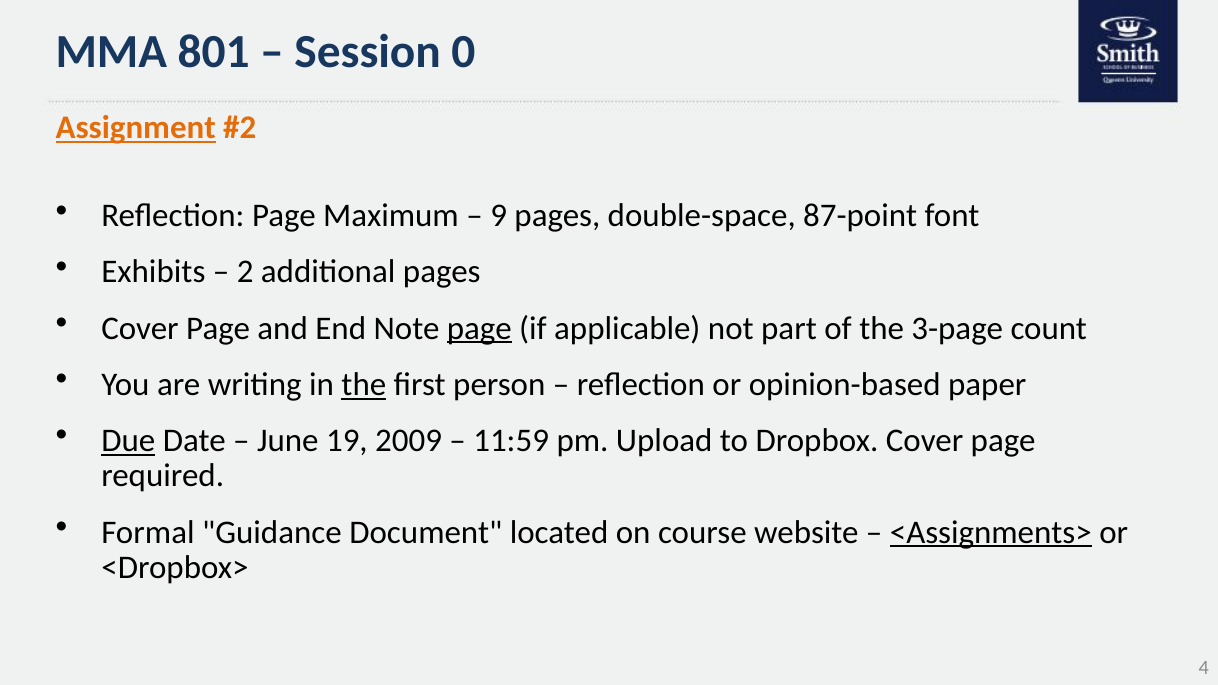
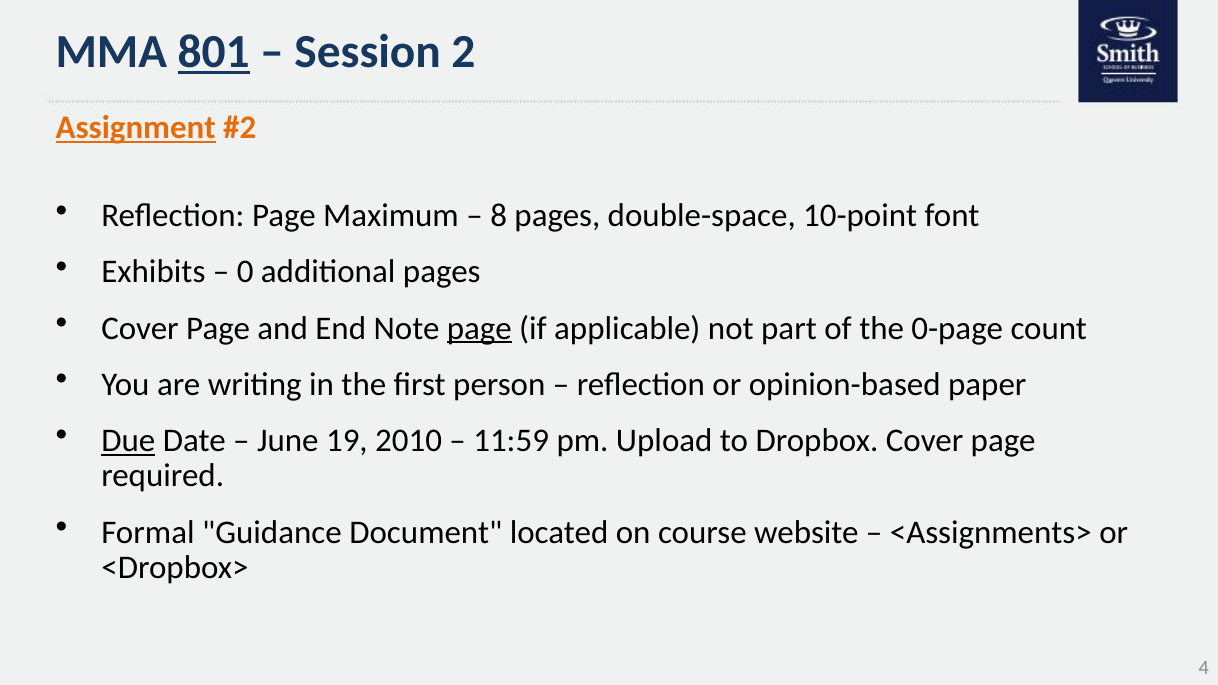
801 underline: none -> present (214, 52)
0: 0 -> 2 (463, 52)
9: 9 -> 8 (499, 216)
87-point: 87-point -> 10-point (860, 216)
2: 2 -> 0 (245, 272)
3-page: 3-page -> 0-page (957, 328)
the underline: present -> none (364, 384)
2009: 2009 -> 2010 (409, 441)
<Assignments> underline: present -> none (991, 532)
